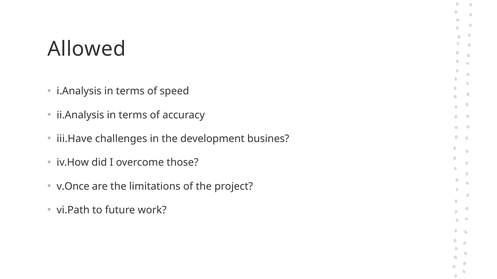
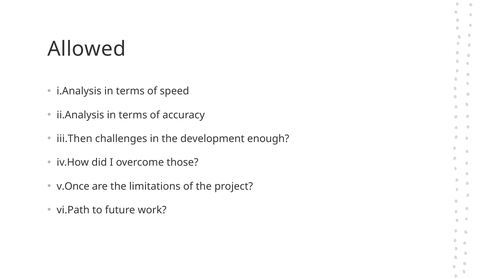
iii.Have: iii.Have -> iii.Then (75, 139)
busines: busines -> enough (268, 139)
